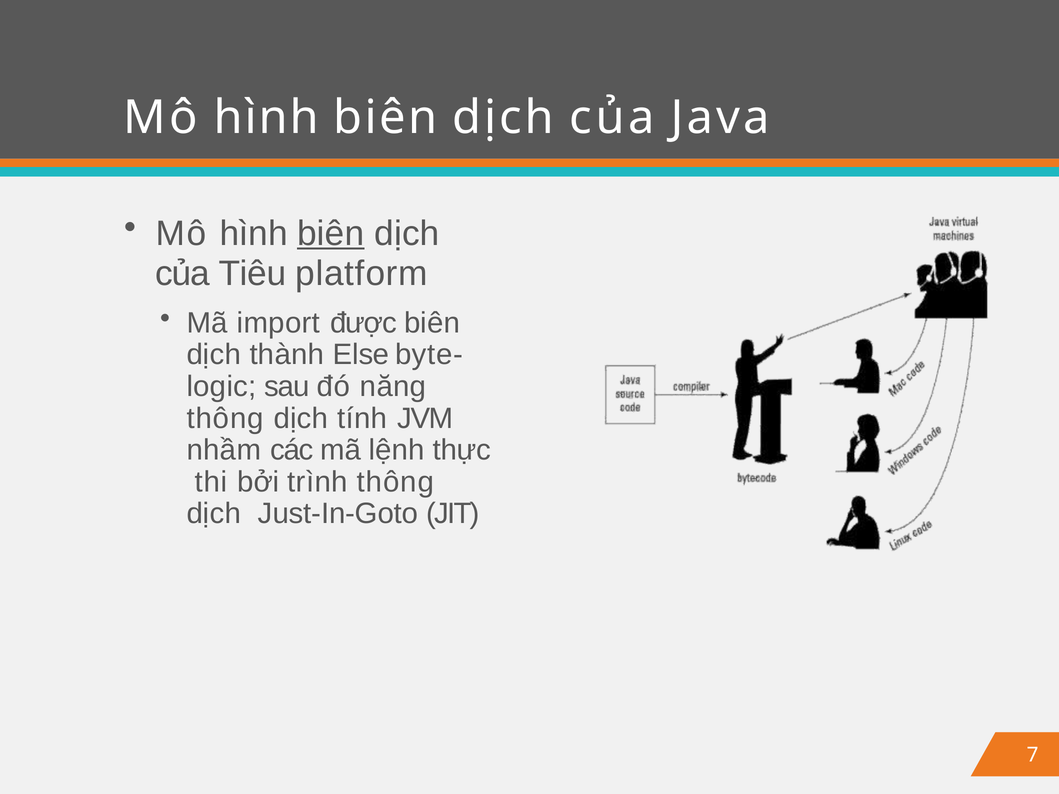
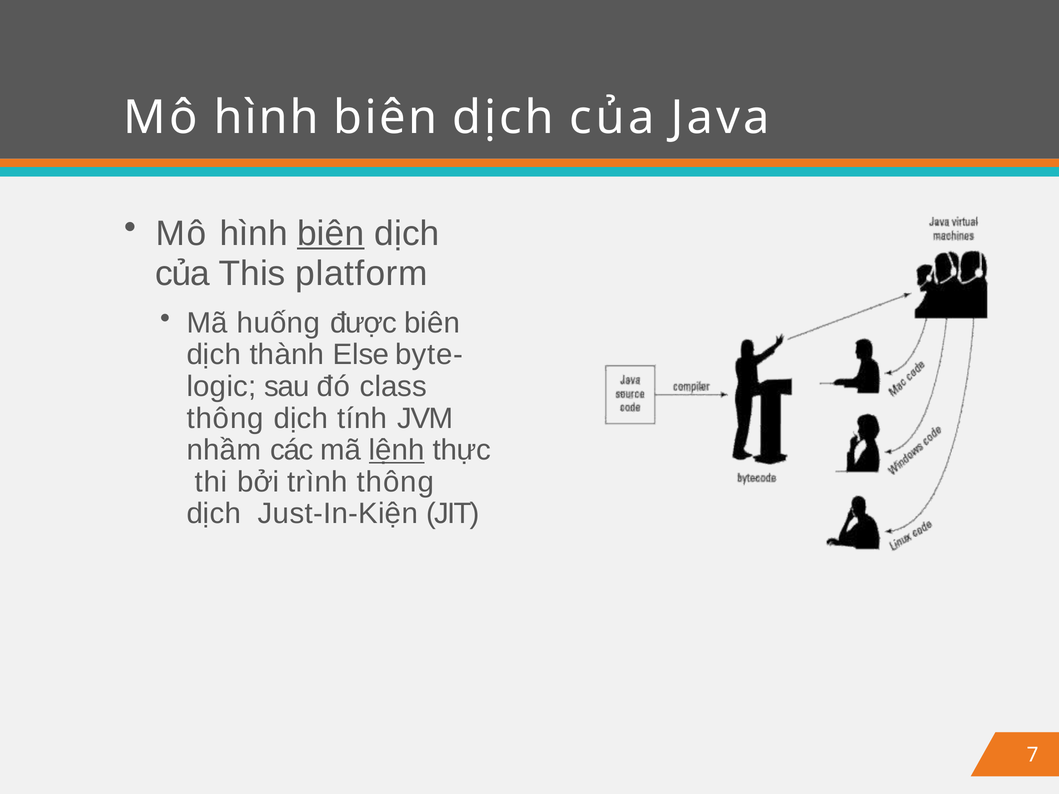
Tiêu: Tiêu -> This (252, 274)
import: import -> huống (278, 323)
năng: năng -> class (393, 387)
lệnh underline: none -> present (397, 450)
Just-In-Goto: Just-In-Goto -> Just-In-Kiện (338, 514)
